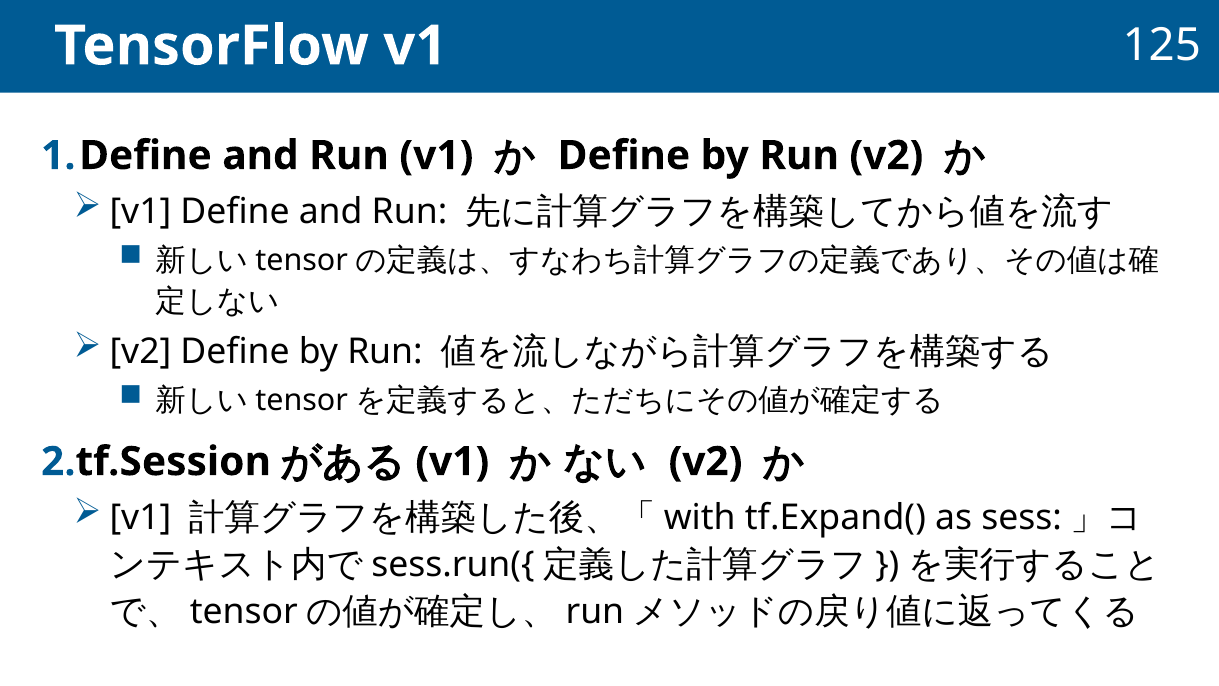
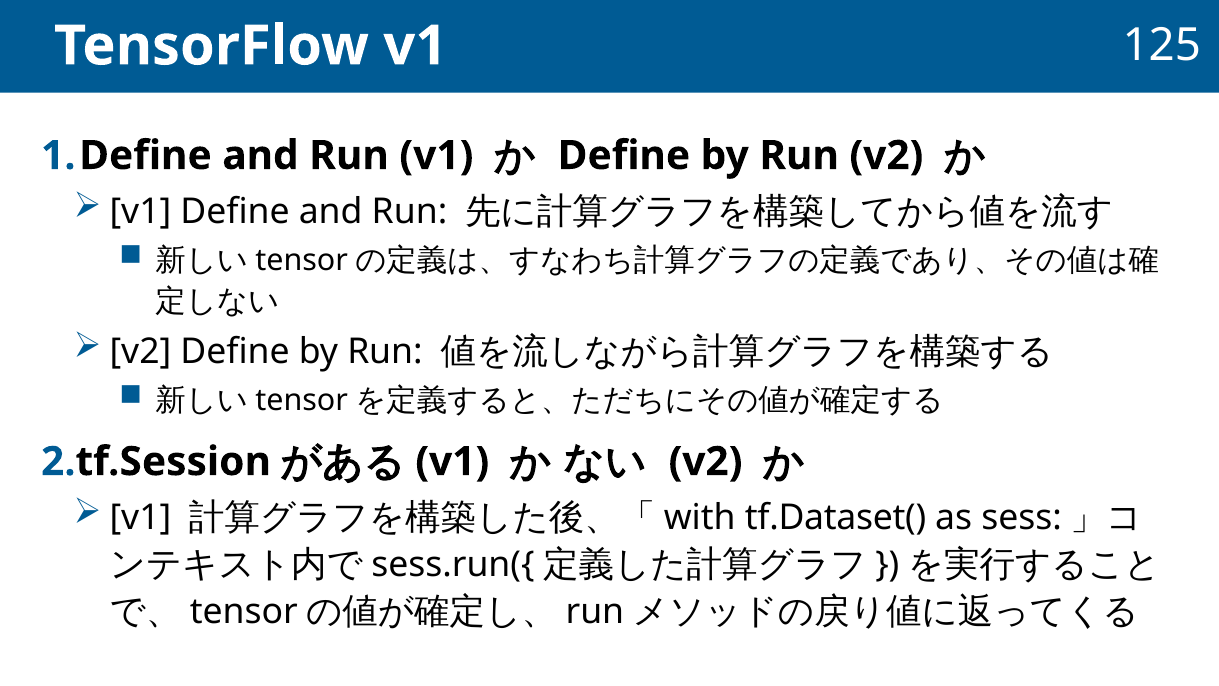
tf.Expand(: tf.Expand( -> tf.Dataset( (836, 517)
